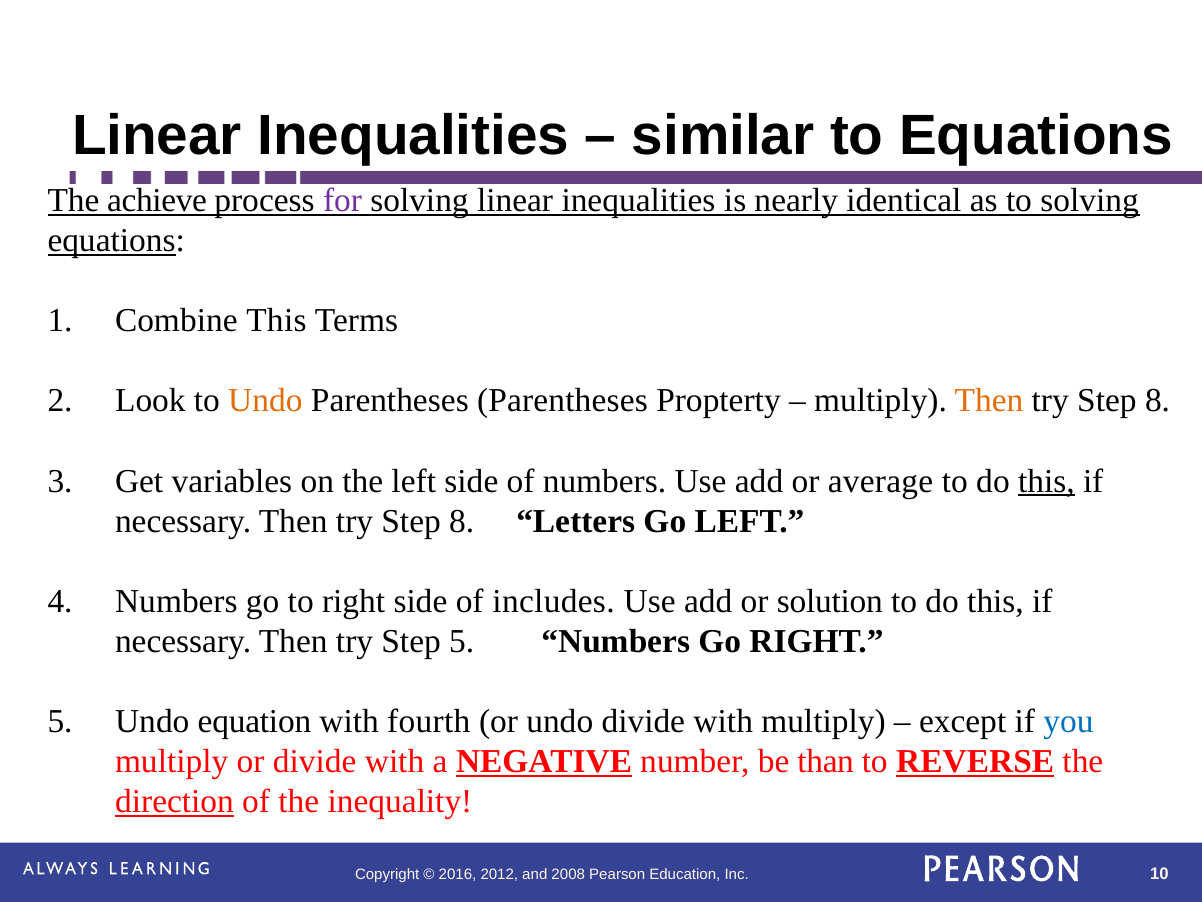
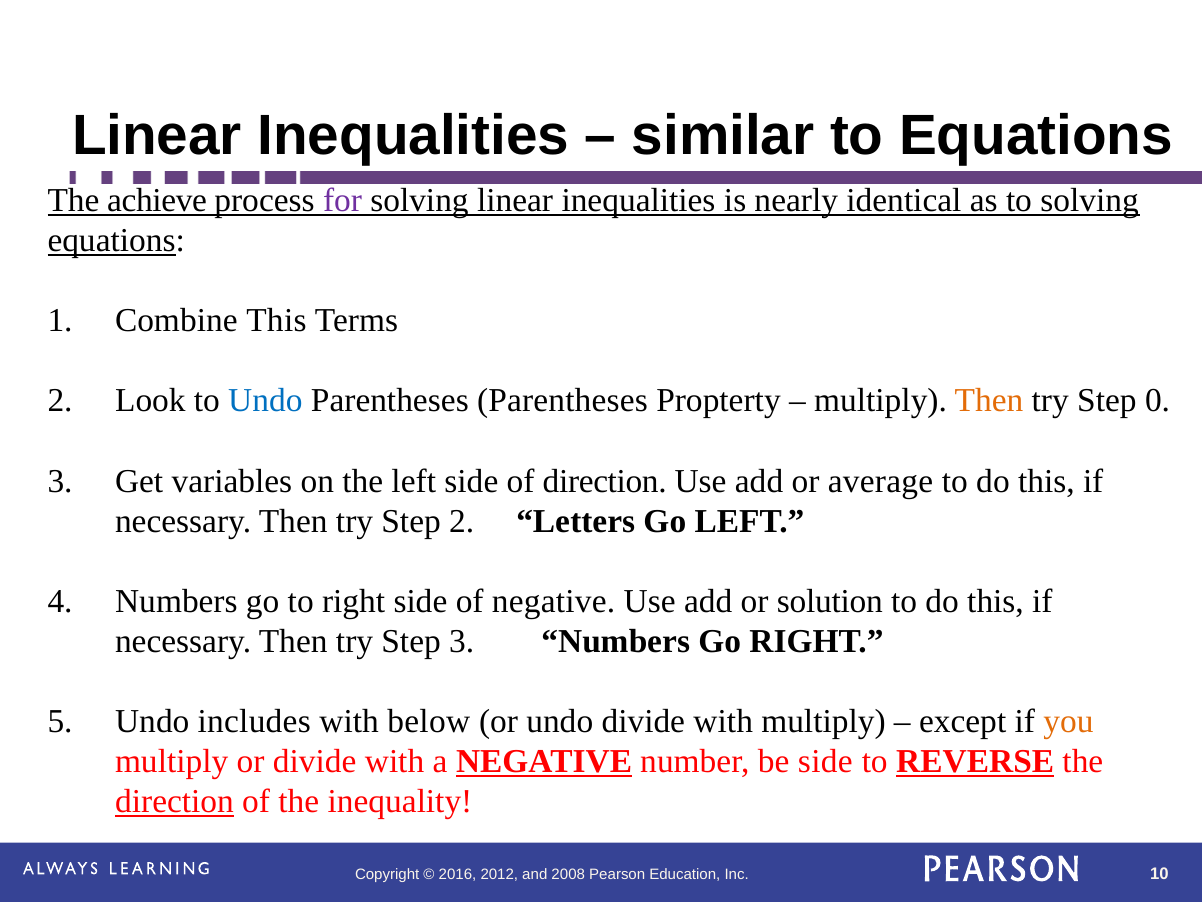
Undo colour: orange -> blue (265, 401)
8: 8 -> 0 (1158, 401)
of numbers: numbers -> direction (605, 481)
this underline: present -> none (1046, 481)
8: 8 -> 2 (462, 521)
of includes: includes -> negative (554, 601)
Step 5: 5 -> 3 (462, 641)
equation: equation -> includes (254, 721)
fourth: fourth -> below (429, 721)
you colour: blue -> orange (1068, 721)
be than: than -> side (825, 761)
